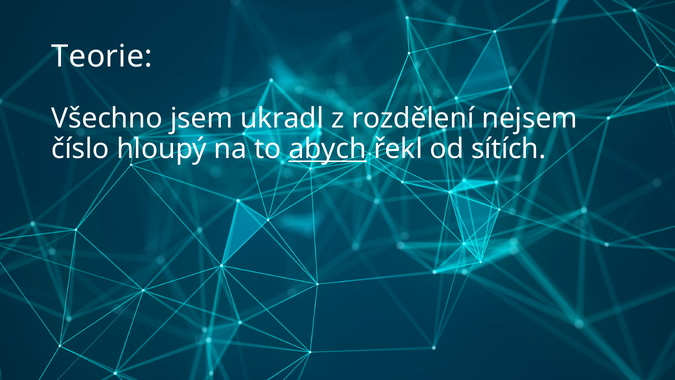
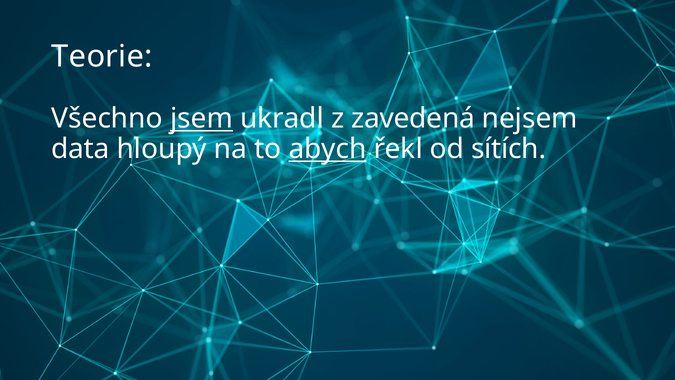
jsem underline: none -> present (201, 119)
rozdělení: rozdělení -> zavedená (413, 119)
číslo: číslo -> data (80, 149)
